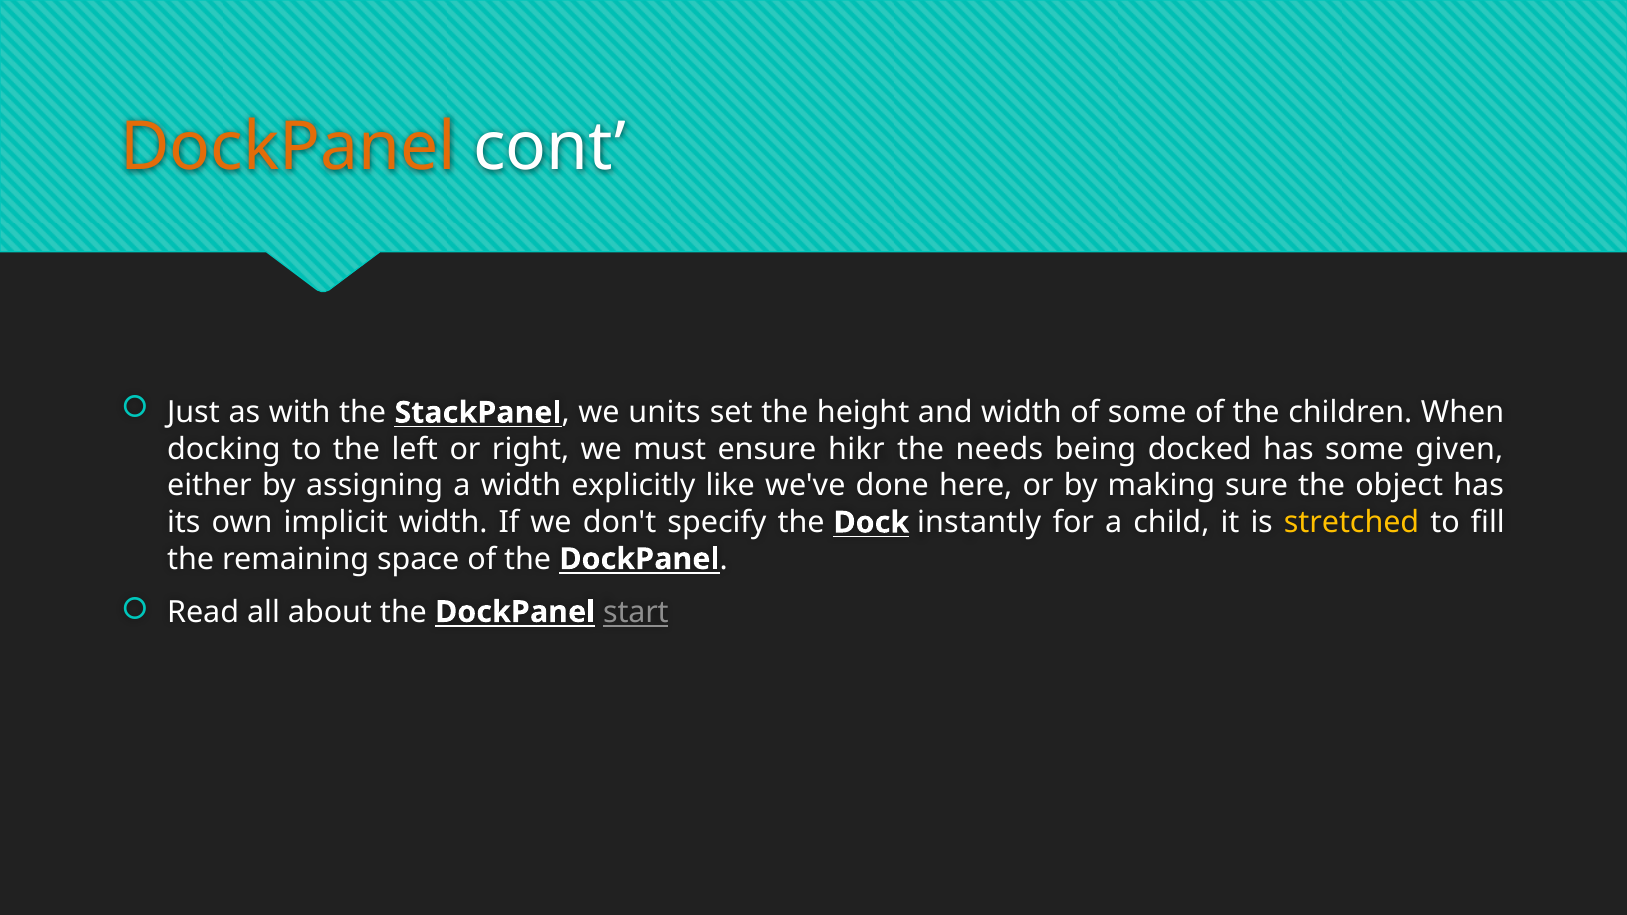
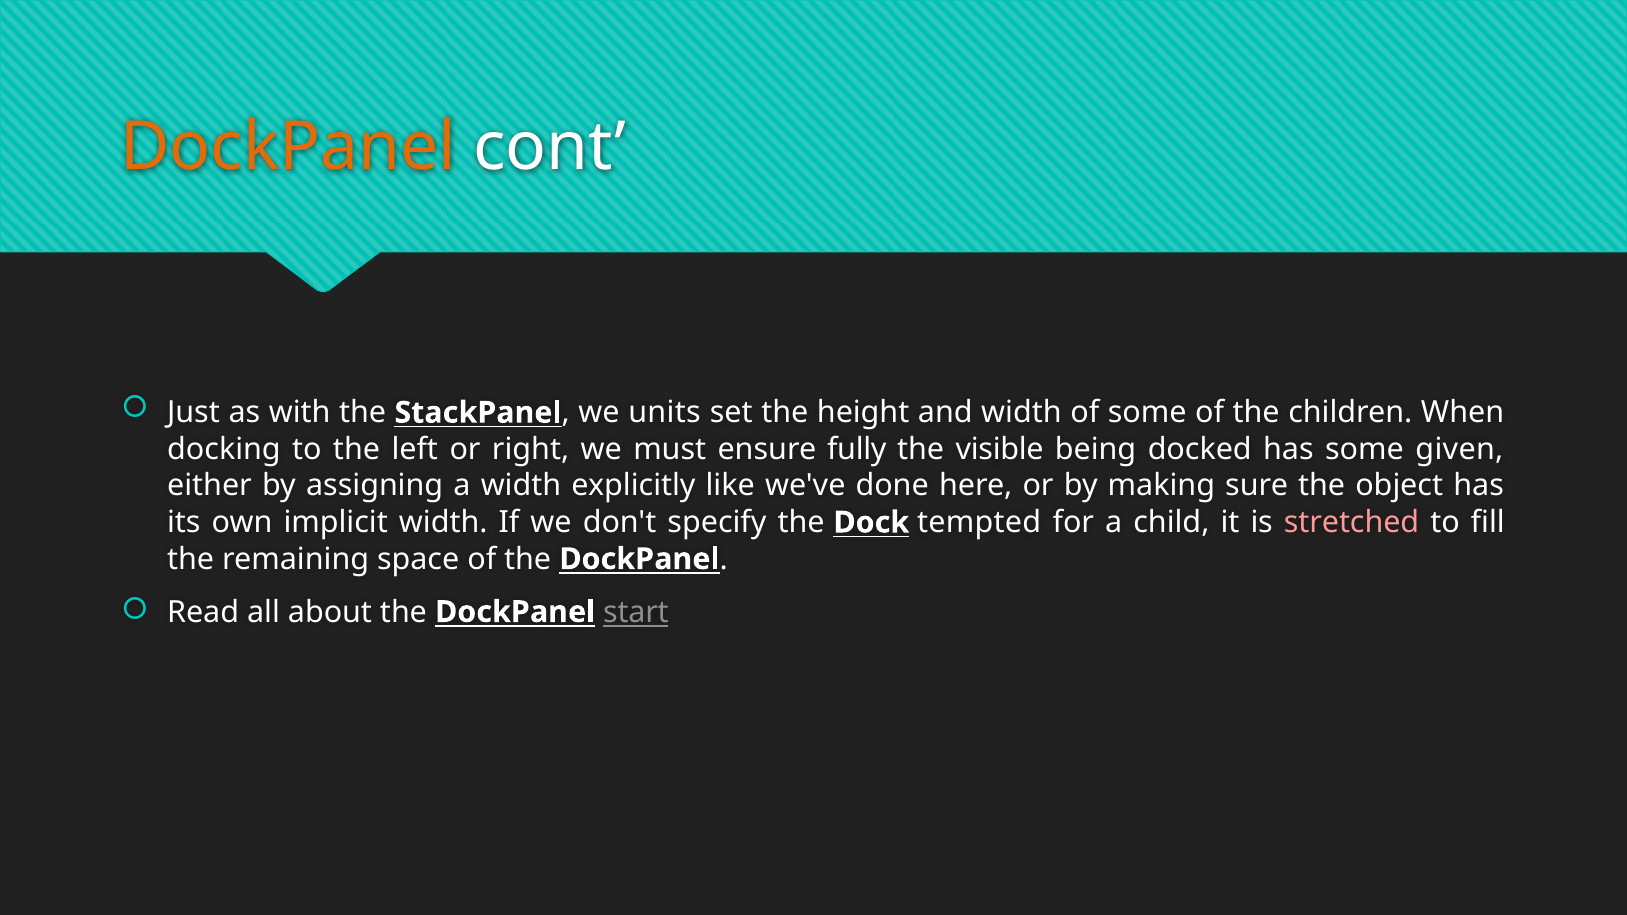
hikr: hikr -> fully (857, 449)
needs: needs -> visible (1000, 449)
instantly: instantly -> tempted (979, 523)
stretched colour: yellow -> pink (1352, 523)
